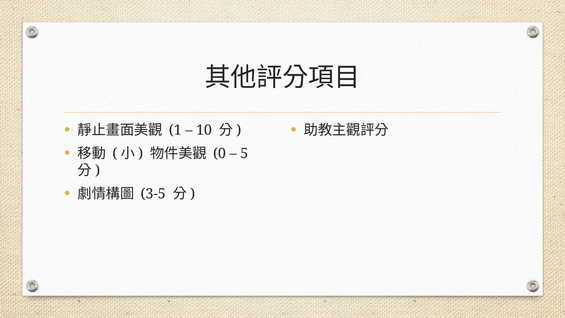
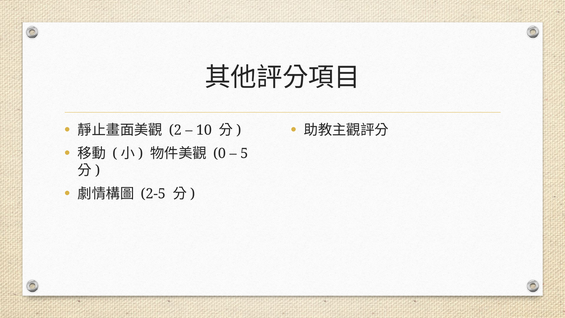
1: 1 -> 2 (175, 130)
3-5: 3-5 -> 2-5 (153, 194)
